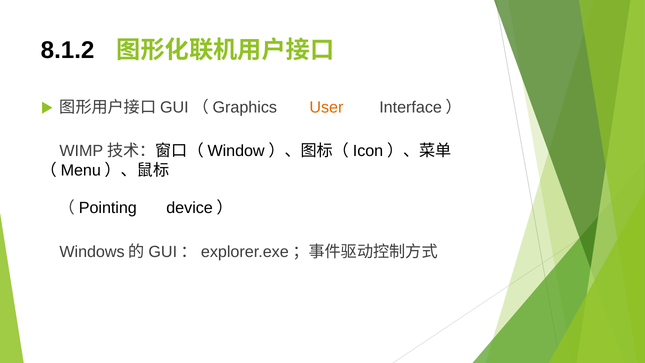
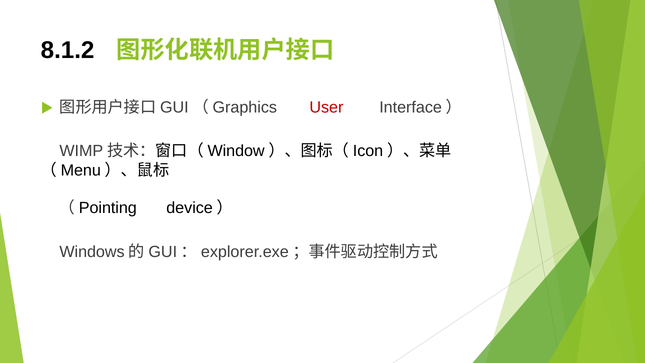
User colour: orange -> red (326, 107)
